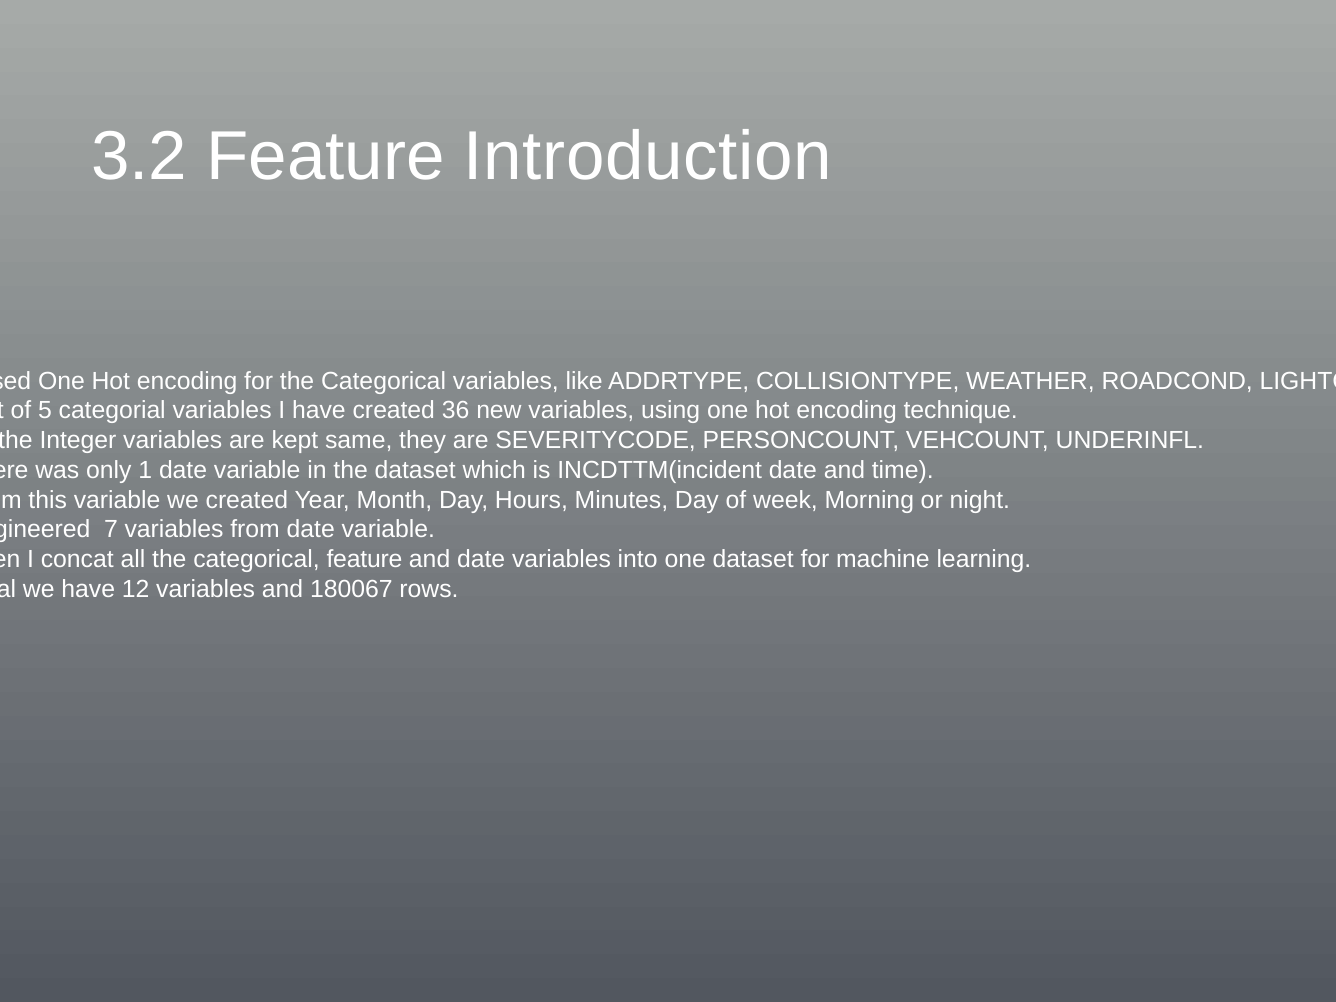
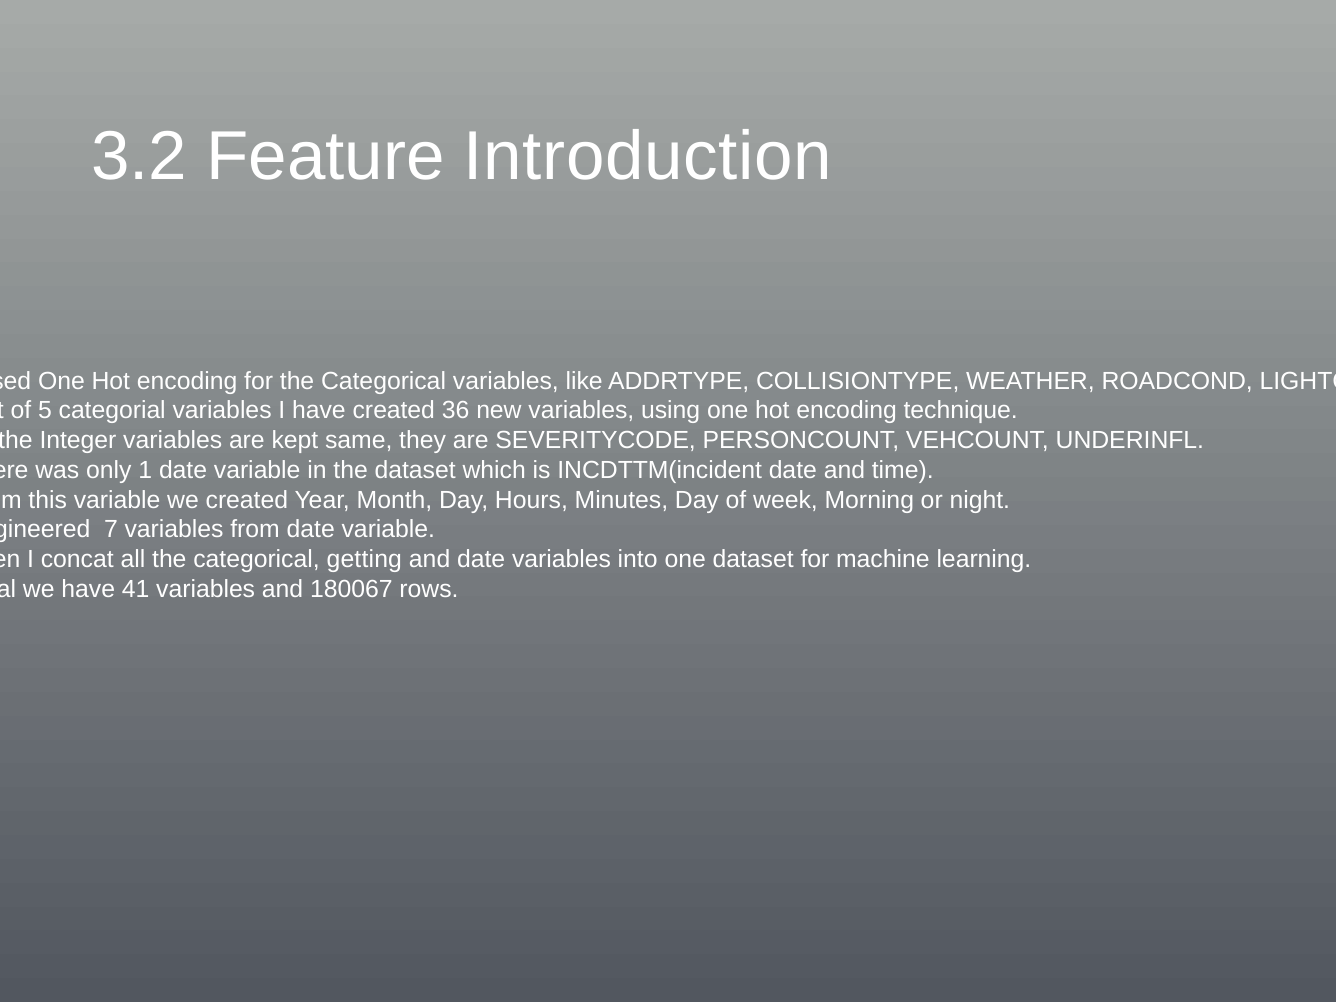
categorical feature: feature -> getting (364, 559)
12: 12 -> 41 (136, 589)
